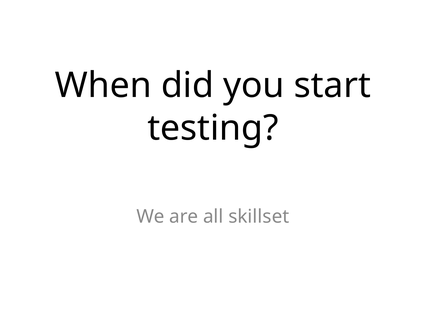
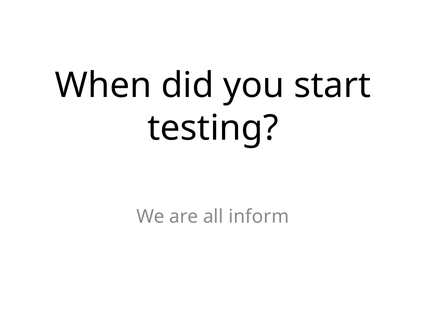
skillset: skillset -> inform (259, 217)
